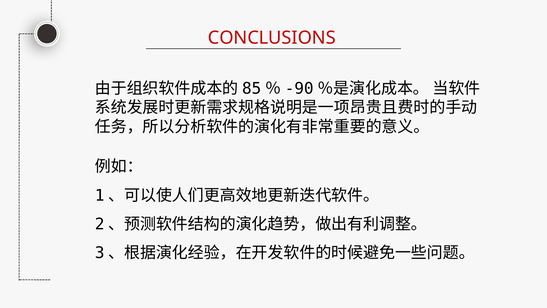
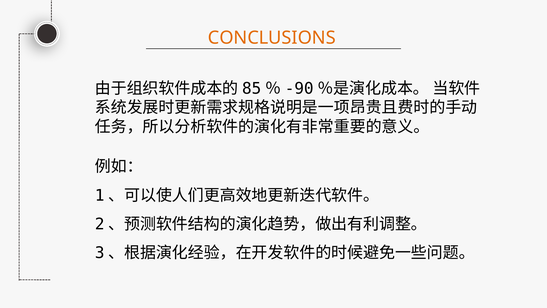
CONCLUSIONS colour: red -> orange (272, 38)
